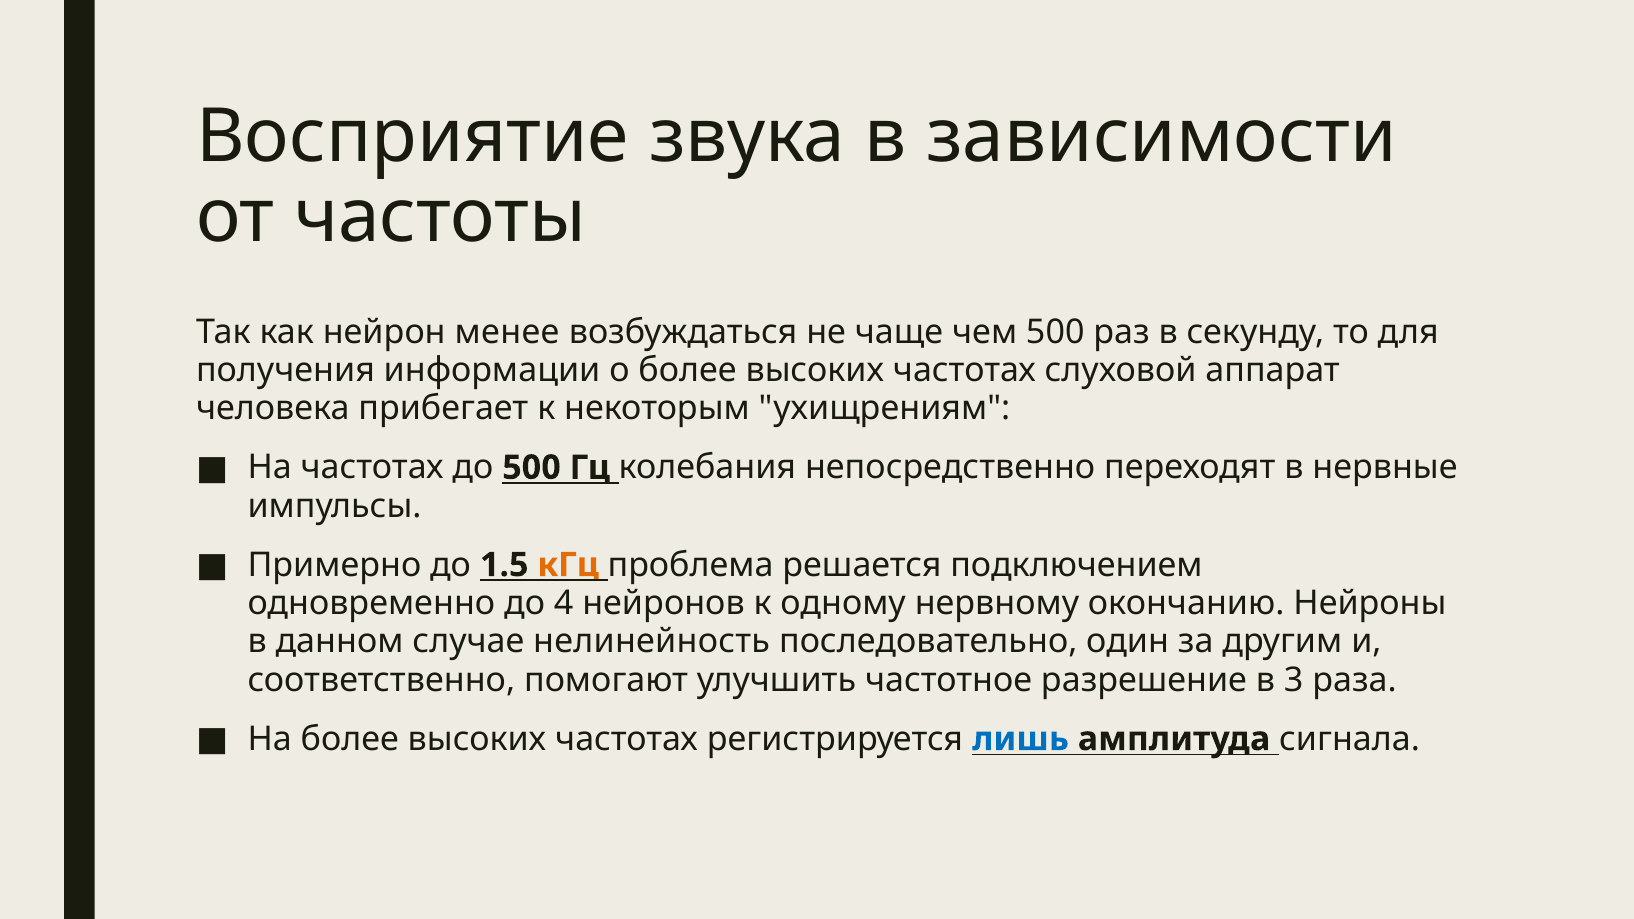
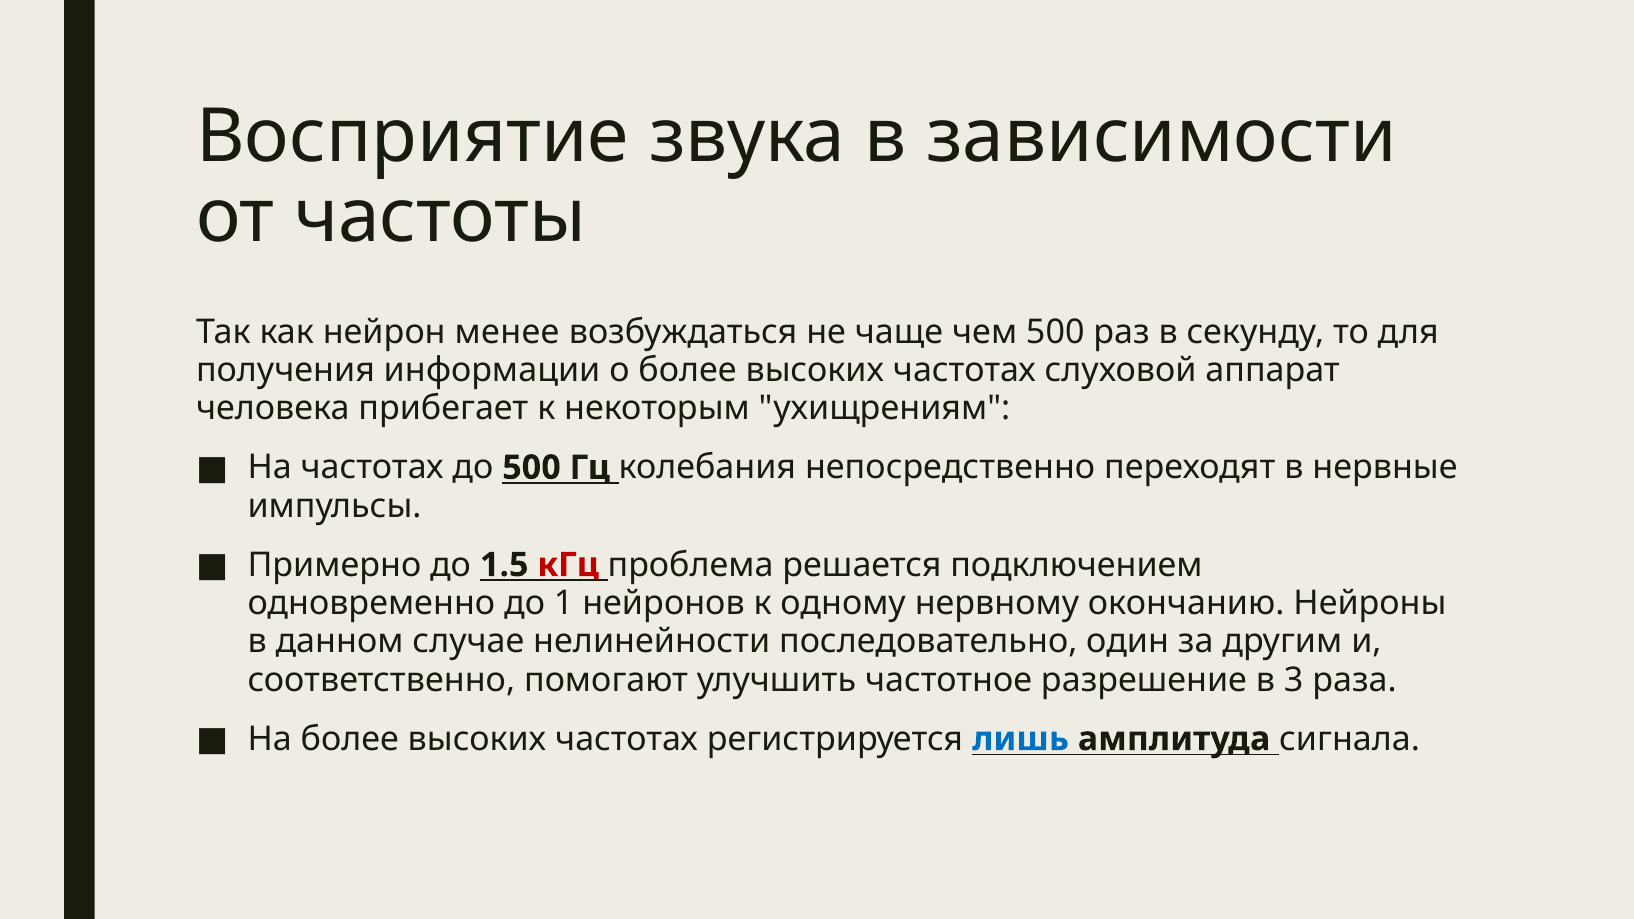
кГц colour: orange -> red (568, 565)
4: 4 -> 1 (564, 603)
нелинейность: нелинейность -> нелинейности (652, 642)
